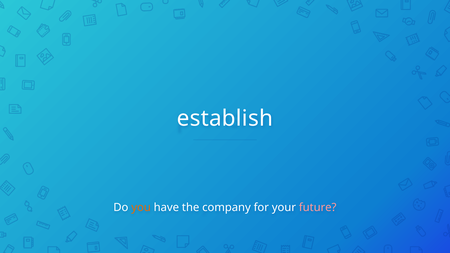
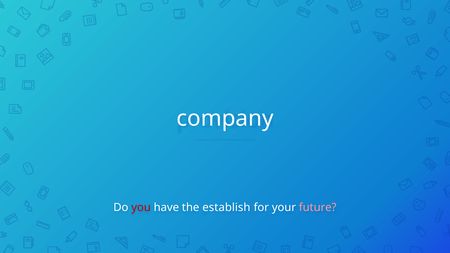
establish: establish -> company (225, 119)
you colour: orange -> red (141, 208)
company: company -> establish (226, 208)
